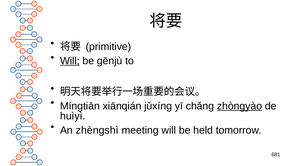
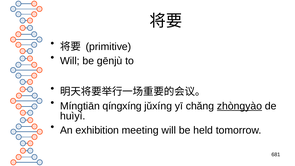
Will underline: present -> none (70, 61)
xiānqián: xiānqián -> qíngxíng (122, 106)
zhèngshì: zhèngshì -> exhibition (97, 130)
